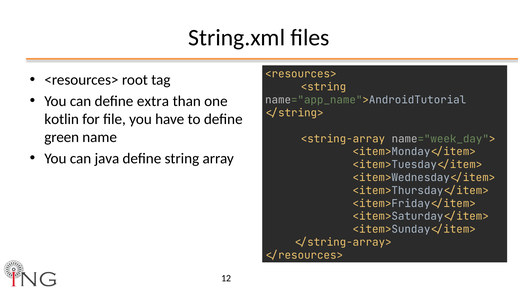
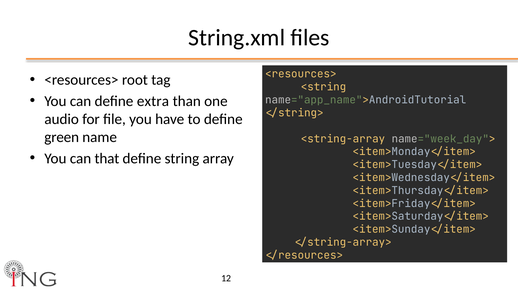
kotlin: kotlin -> audio (62, 119)
java: java -> that (107, 159)
